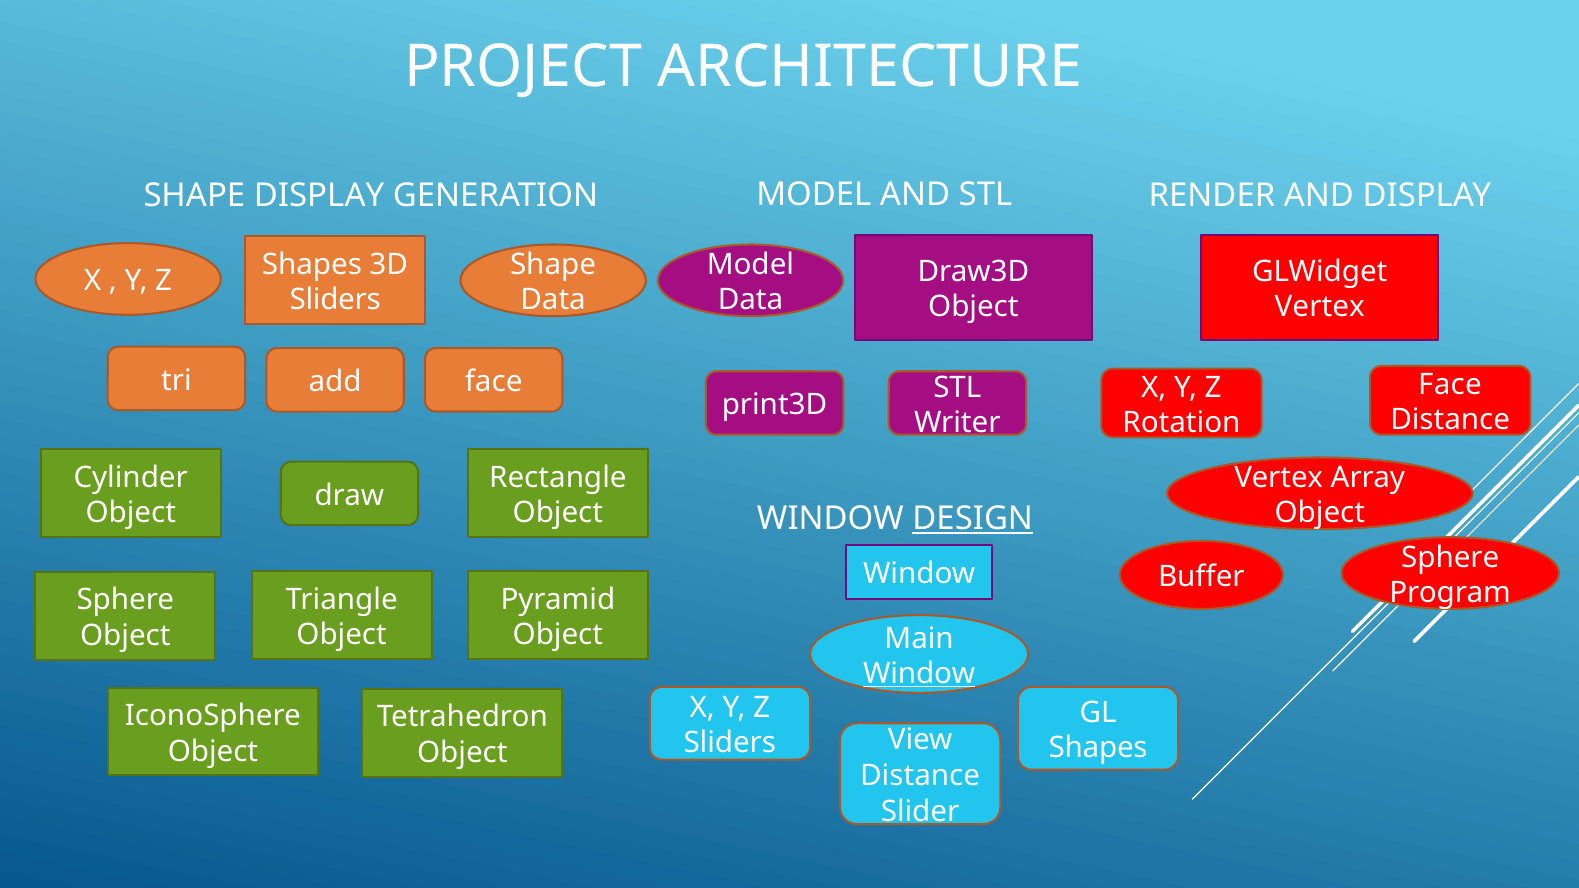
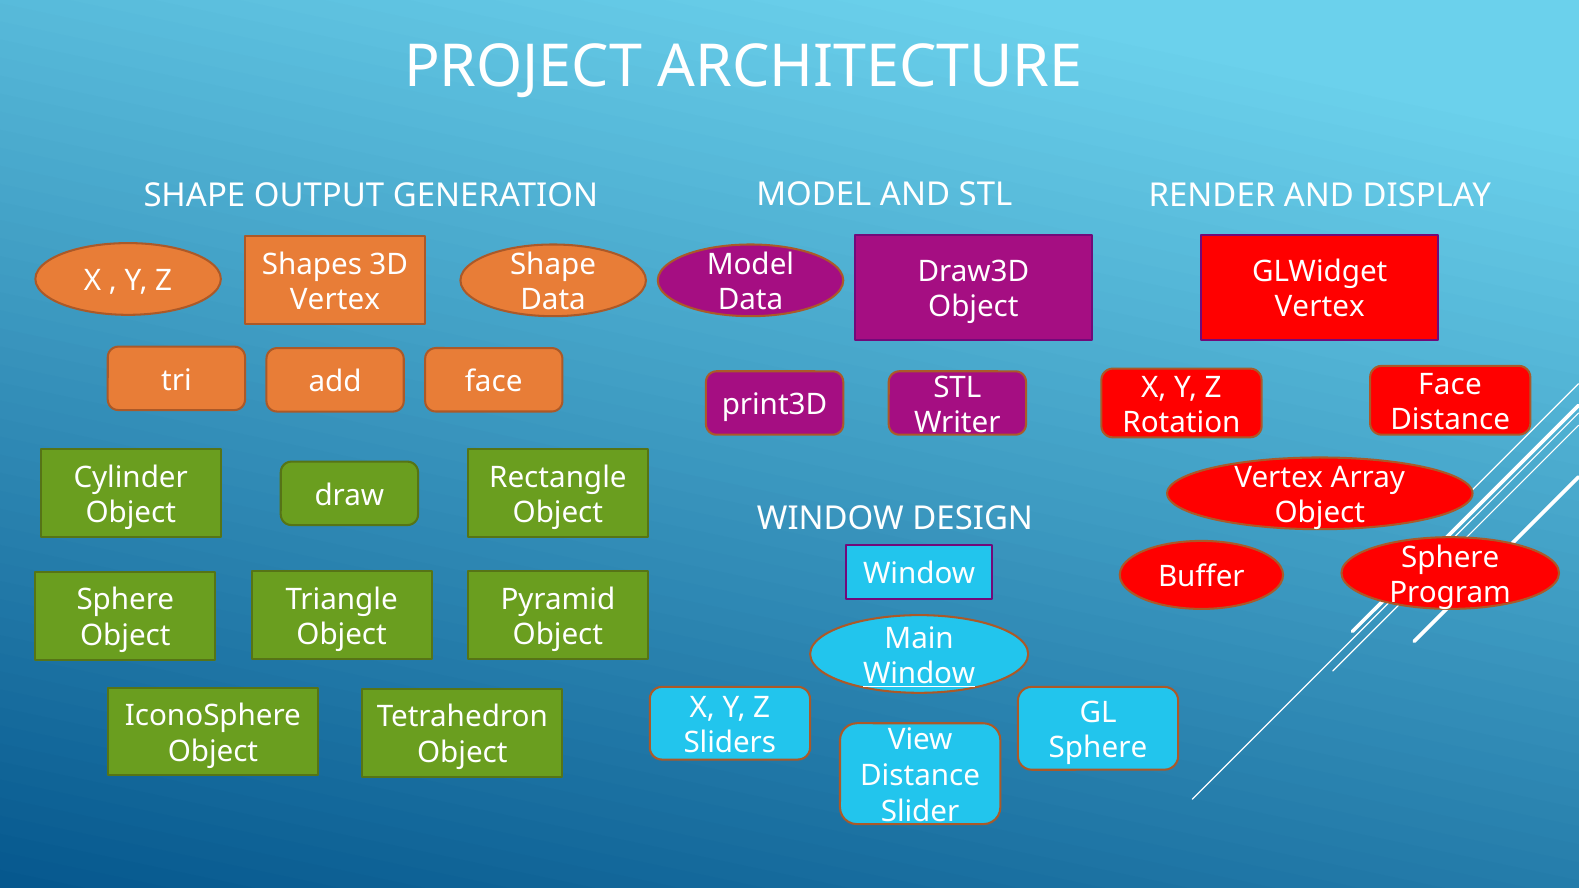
SHAPE DISPLAY: DISPLAY -> OUTPUT (319, 196)
Sliders: Sliders -> Vertex (335, 300)
DESIGN underline: present -> none (973, 519)
Shapes: Shapes -> Sphere (1098, 748)
